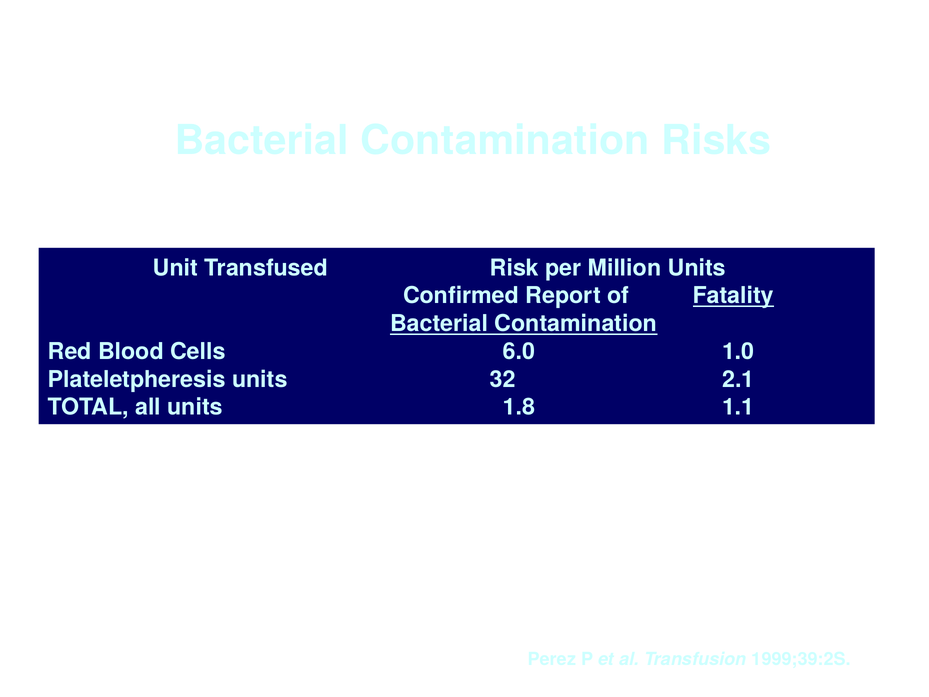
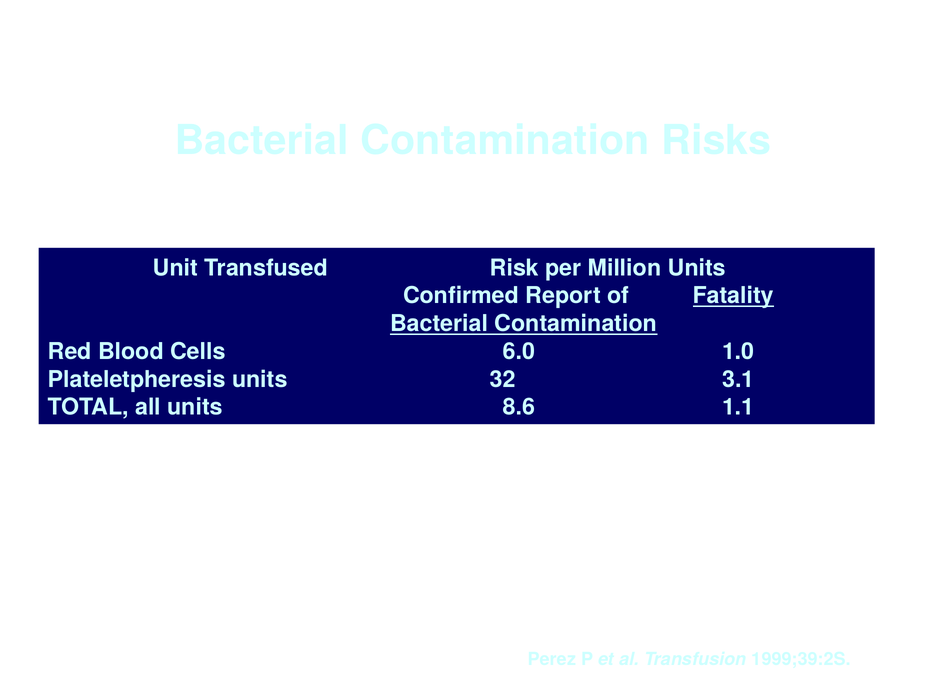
2.1: 2.1 -> 3.1 (738, 379)
1.8: 1.8 -> 8.6 (519, 407)
